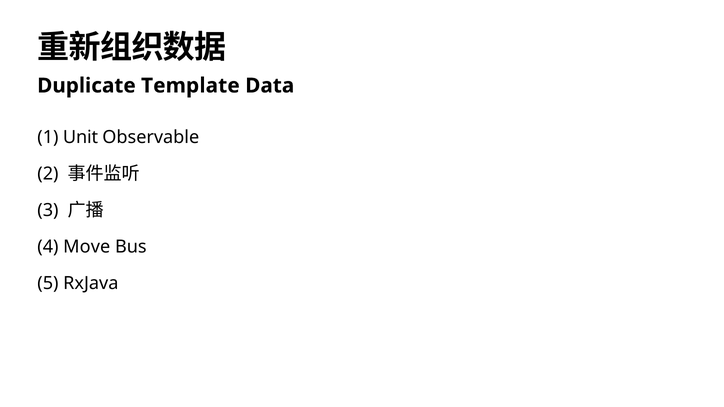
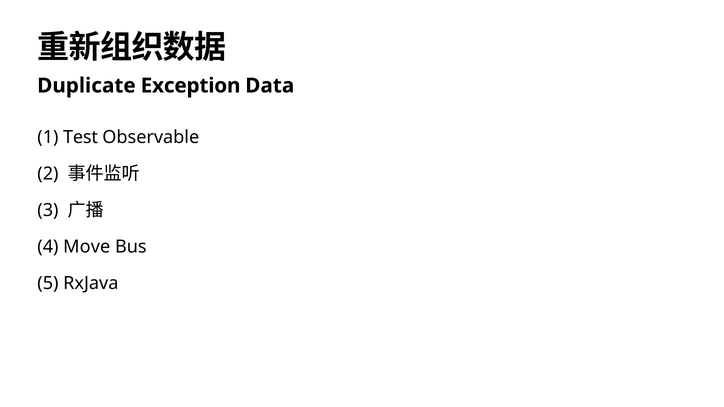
Template: Template -> Exception (191, 86)
Unit: Unit -> Test (81, 137)
